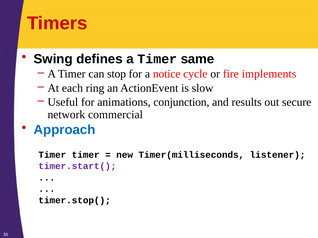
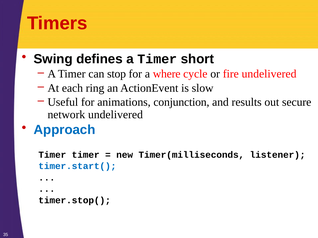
same: same -> short (197, 59)
notice: notice -> where (167, 74)
fire implements: implements -> undelivered (269, 74)
network commercial: commercial -> undelivered (115, 115)
timer.start( colour: purple -> blue (77, 166)
